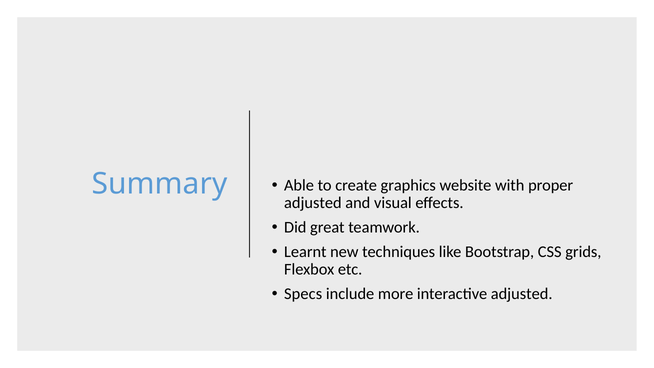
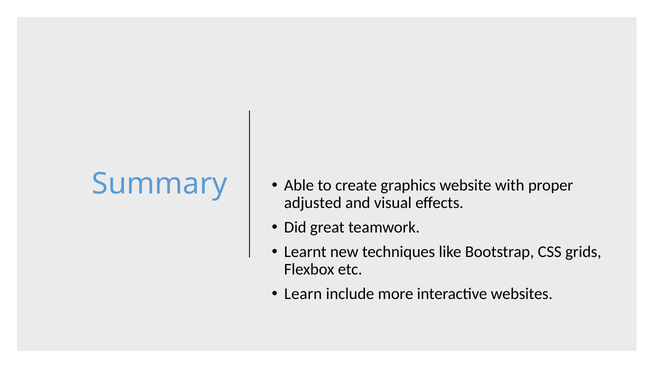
Specs: Specs -> Learn (303, 294)
interactive adjusted: adjusted -> websites (522, 294)
